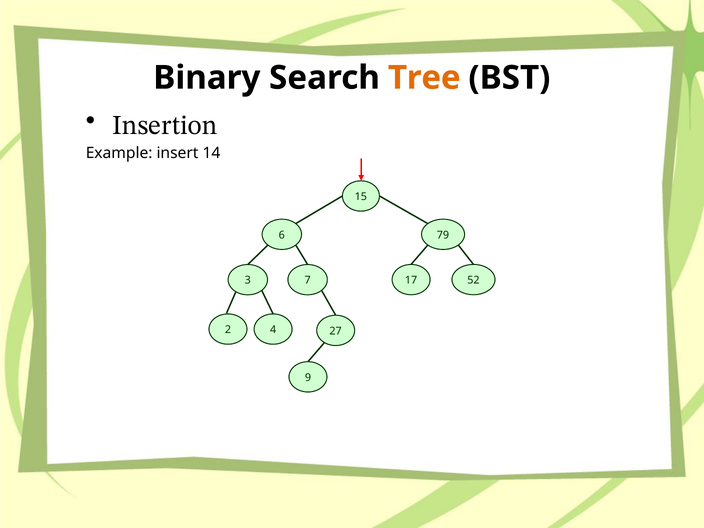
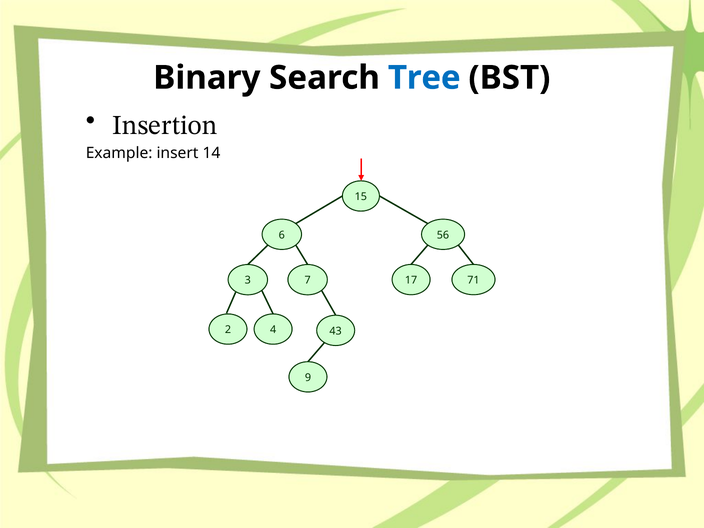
Tree colour: orange -> blue (424, 78)
79: 79 -> 56 (443, 235)
52: 52 -> 71 (473, 280)
27: 27 -> 43 (336, 331)
